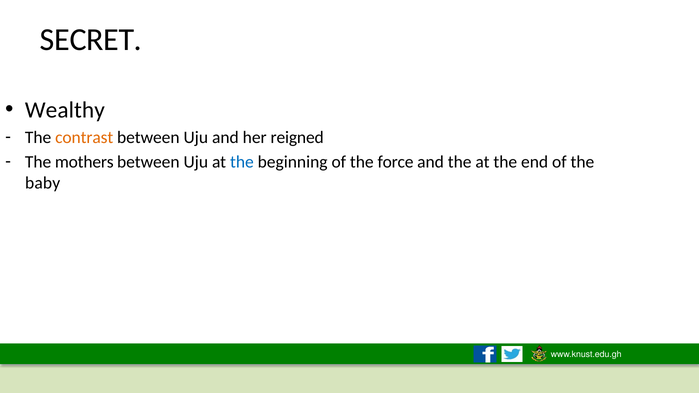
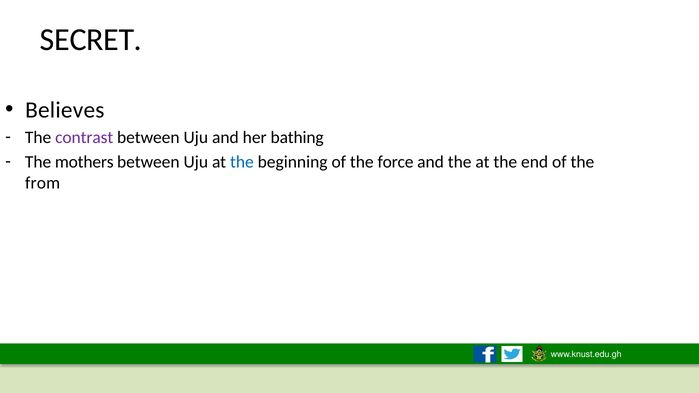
Wealthy: Wealthy -> Believes (65, 110)
contrast colour: orange -> purple (84, 138)
reigned: reigned -> bathing (297, 138)
baby: baby -> from (43, 183)
